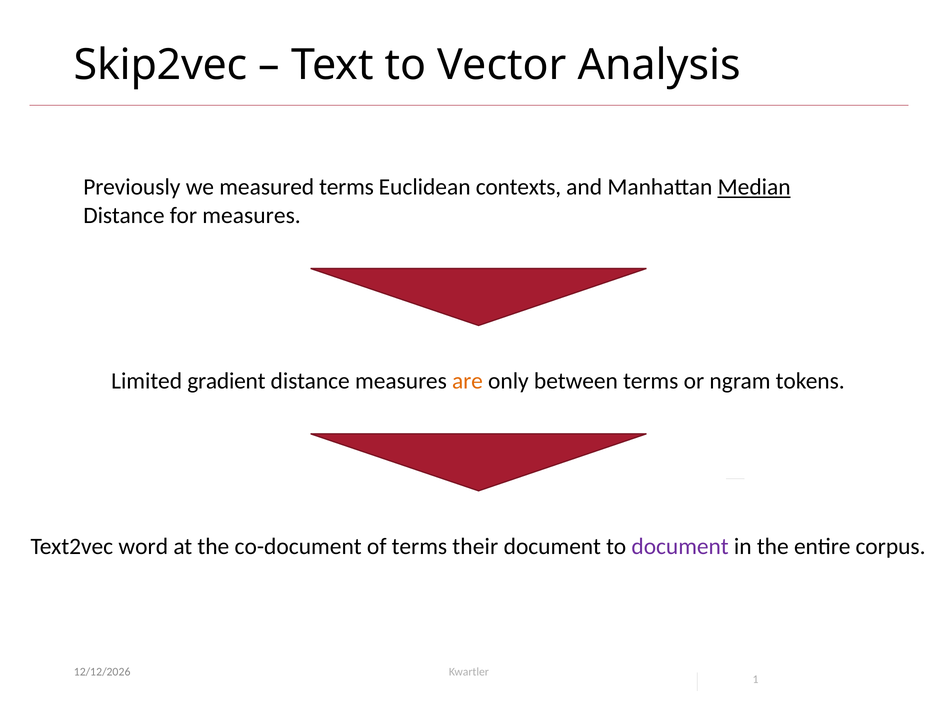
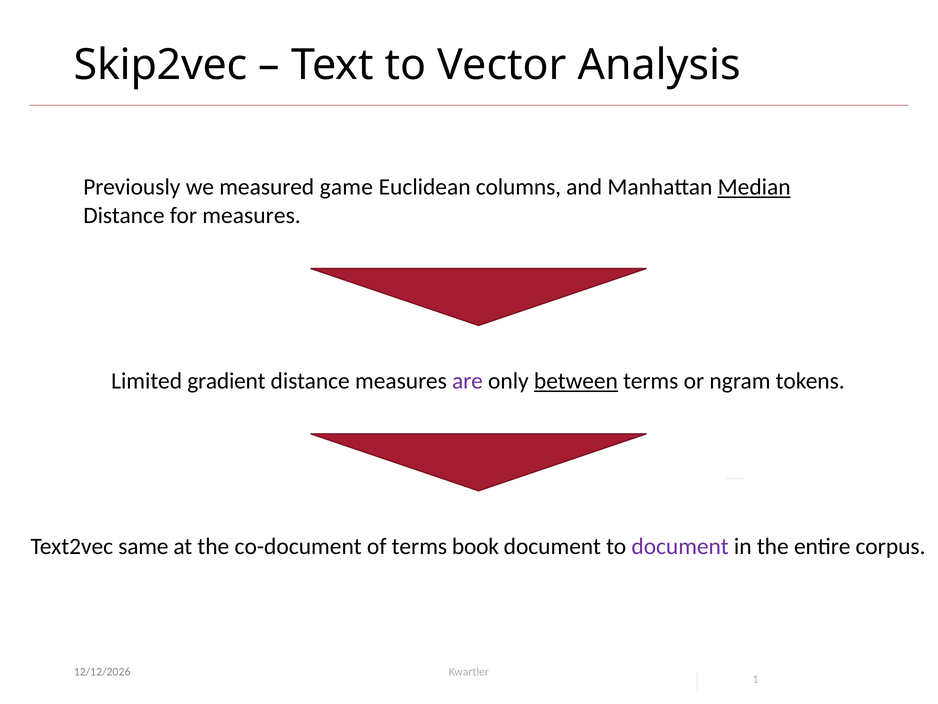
measured terms: terms -> game (346, 187)
contexts: contexts -> columns (518, 187)
are colour: orange -> purple (467, 381)
between underline: none -> present (576, 381)
word: word -> same (143, 546)
their: their -> book (475, 546)
